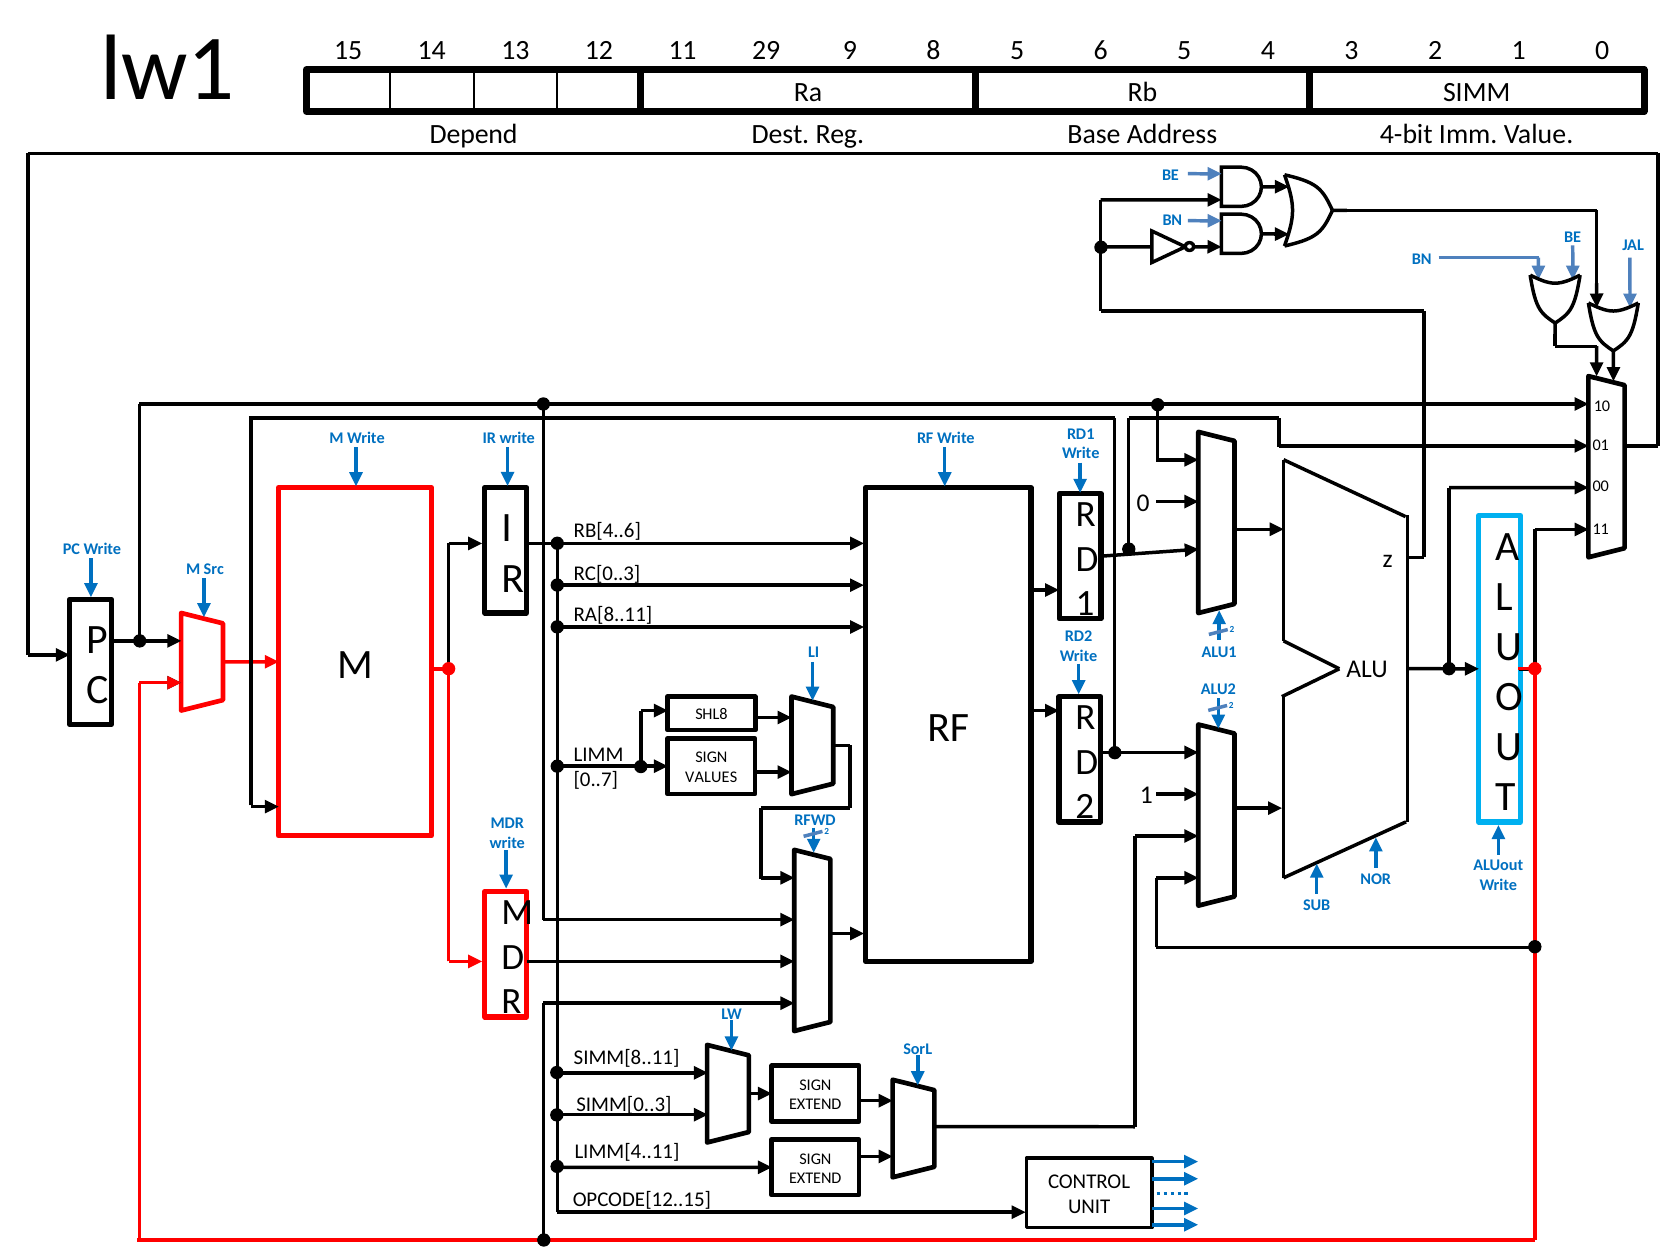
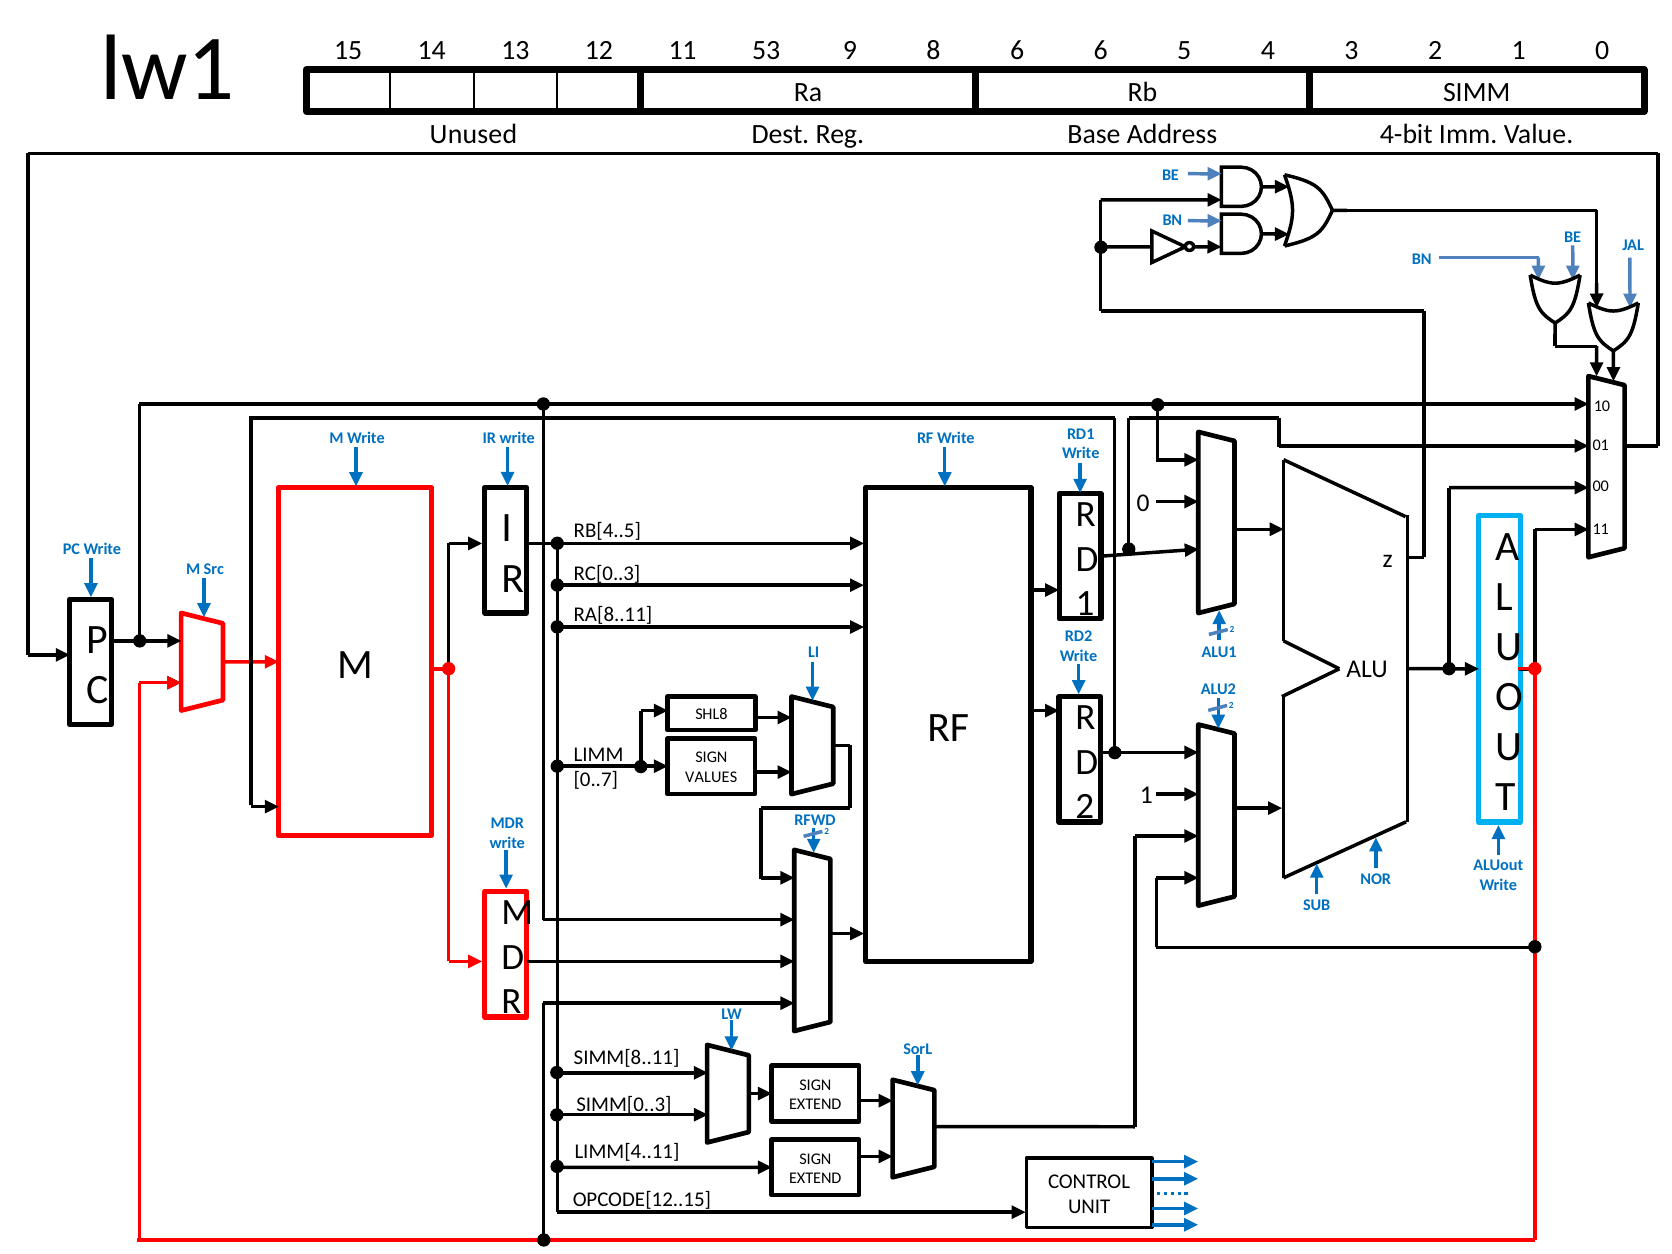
29: 29 -> 53 (766, 51)
8 5: 5 -> 6 (1017, 51)
Depend: Depend -> Unused (473, 134)
RB[4..6: RB[4..6 -> RB[4..5 (607, 530)
